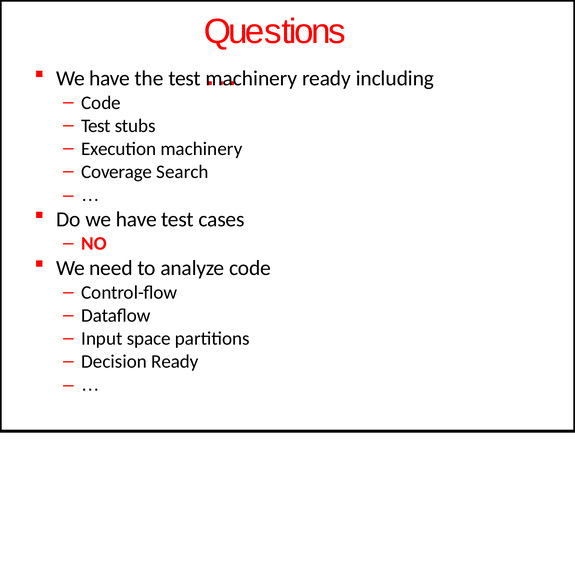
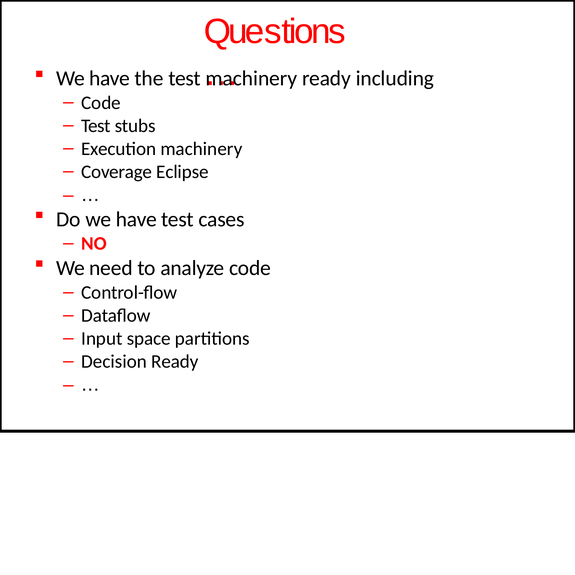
Search: Search -> Eclipse (182, 172)
